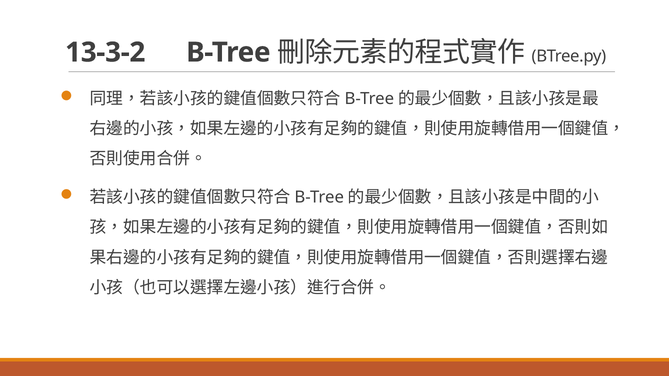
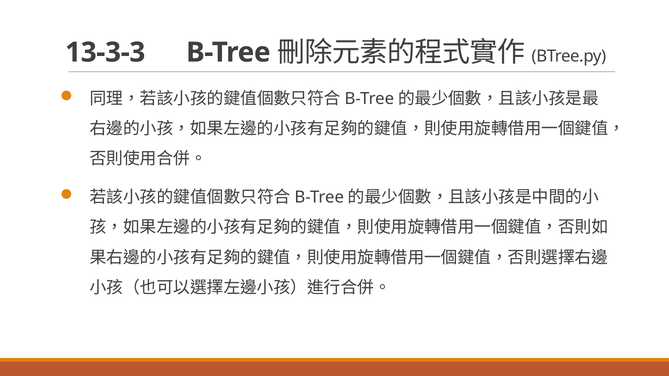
13-3-2: 13-3-2 -> 13-3-3 (105, 52)
